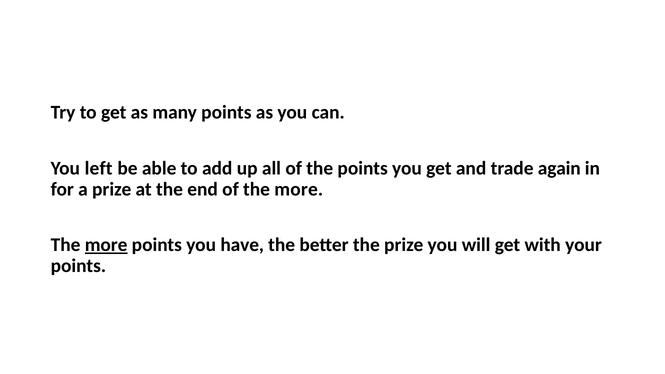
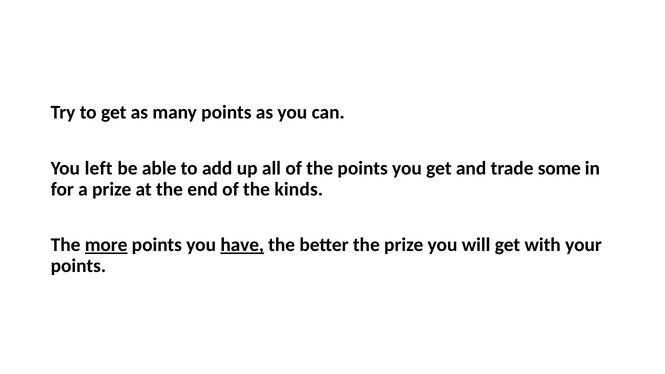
again: again -> some (559, 168)
of the more: more -> kinds (299, 189)
have underline: none -> present (242, 245)
